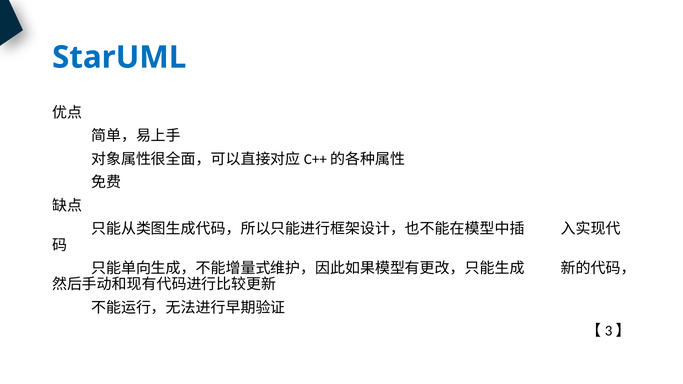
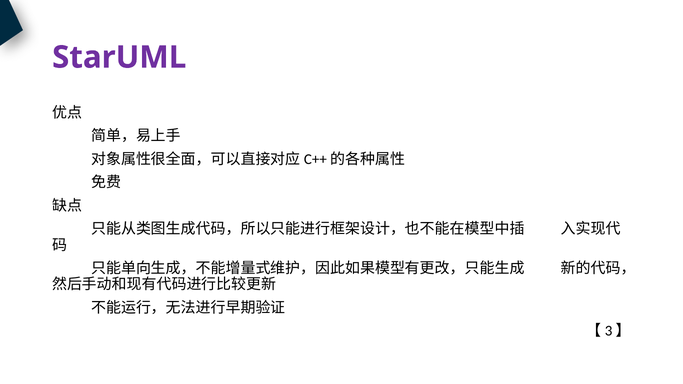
StarUML colour: blue -> purple (119, 57)
